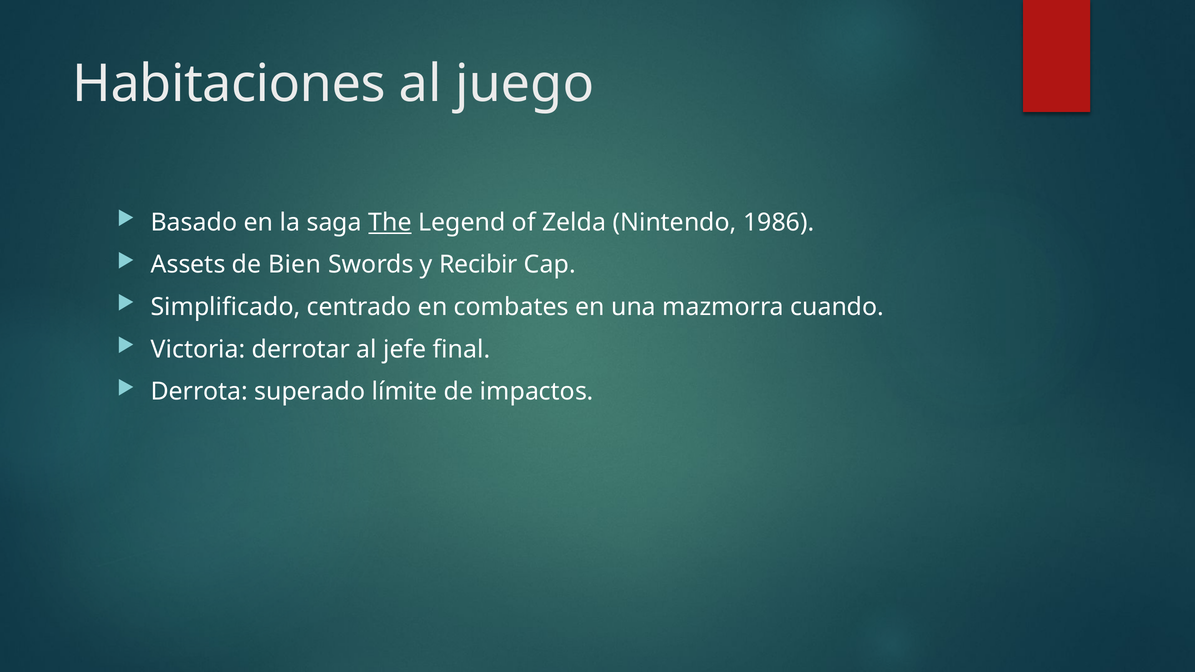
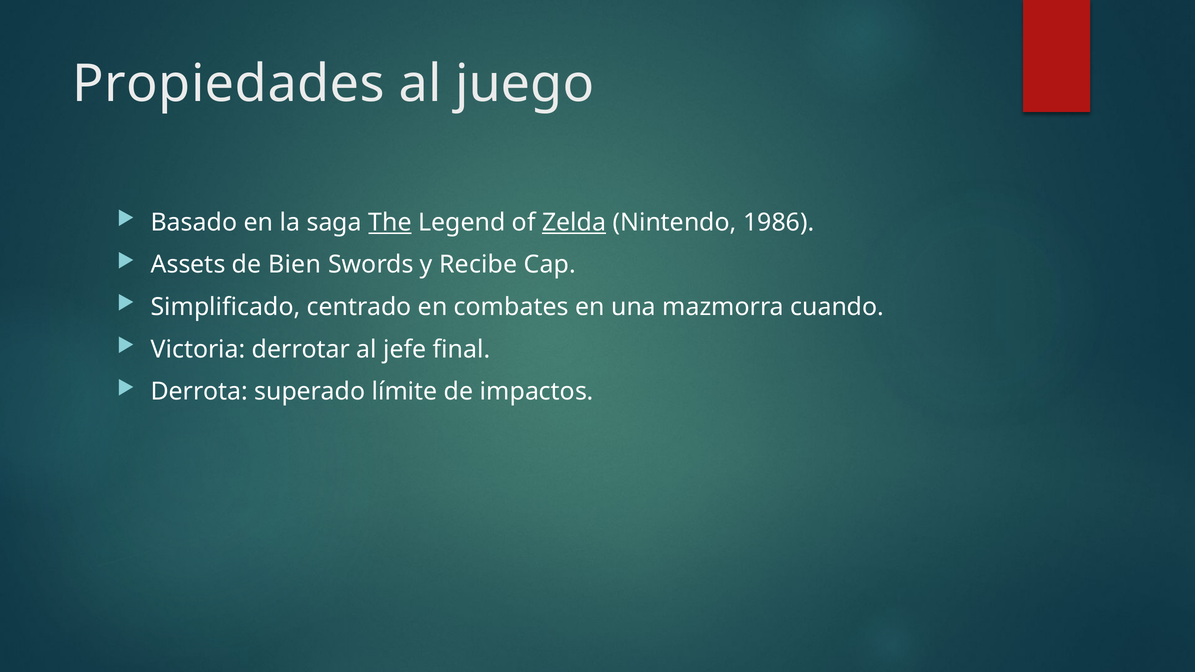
Habitaciones: Habitaciones -> Propiedades (229, 84)
Zelda underline: none -> present (574, 222)
Recibir: Recibir -> Recibe (478, 265)
